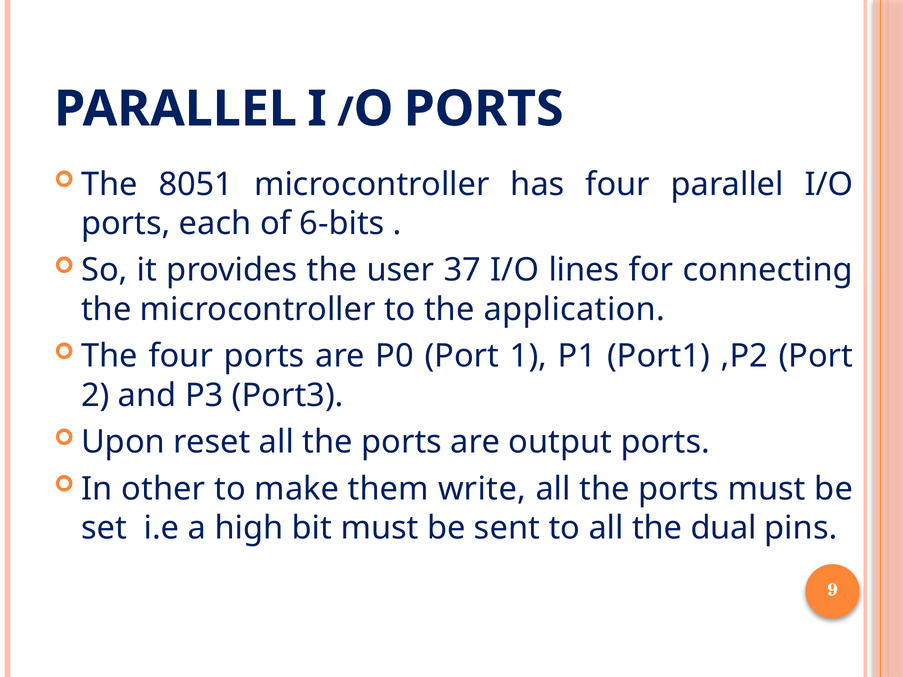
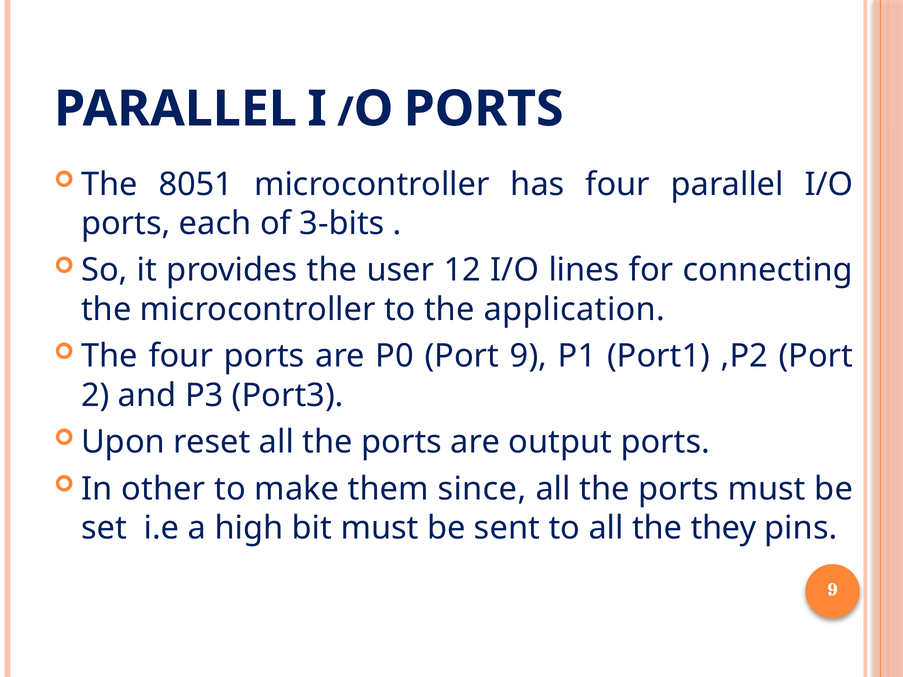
6-bits: 6-bits -> 3-bits (342, 224)
37: 37 -> 12 (462, 270)
Port 1: 1 -> 9 (529, 356)
write: write -> since (482, 489)
dual: dual -> they (724, 528)
